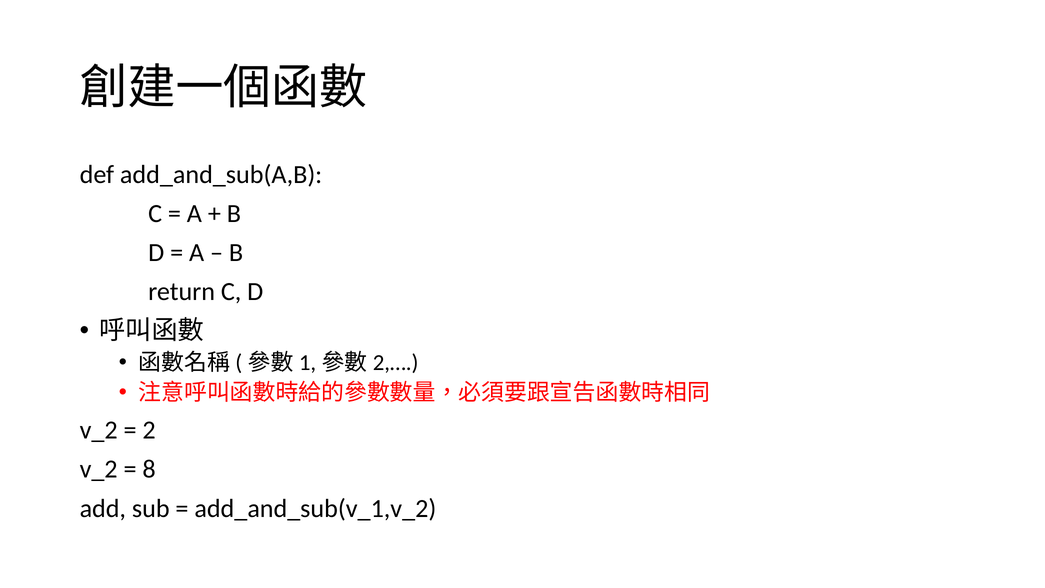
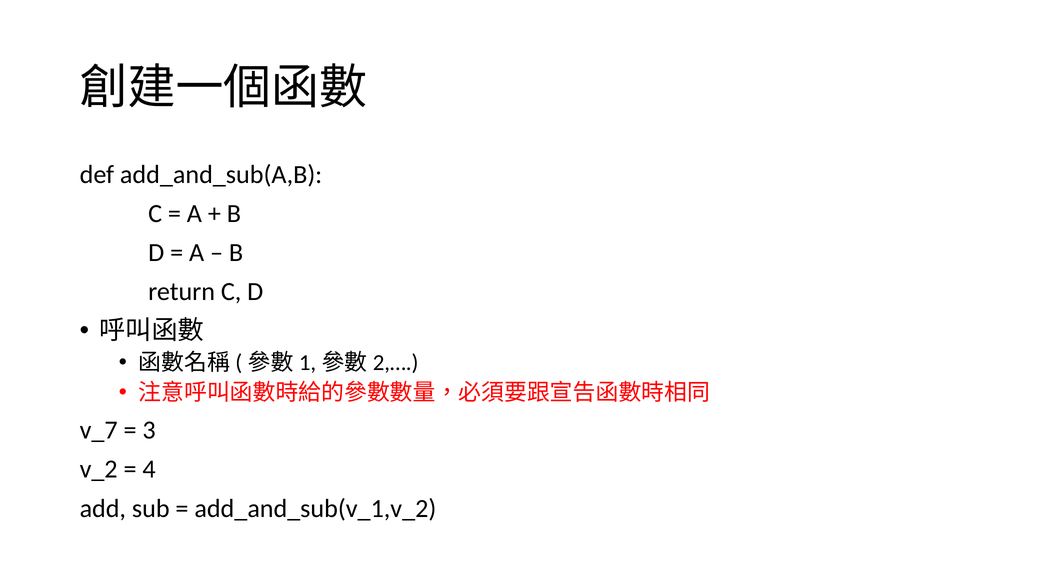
v_2: v_2 -> v_7 (99, 430)
2: 2 -> 3 (149, 430)
8: 8 -> 4 (149, 469)
